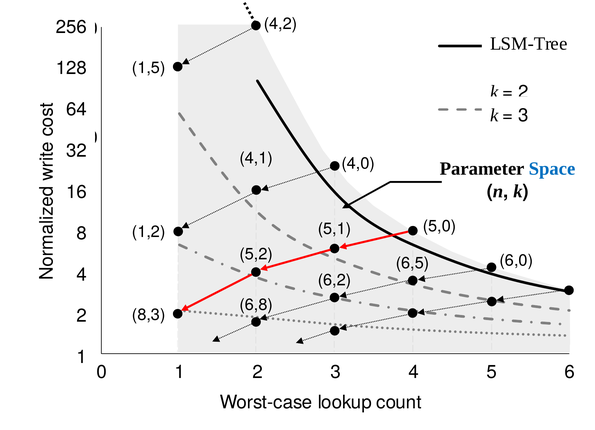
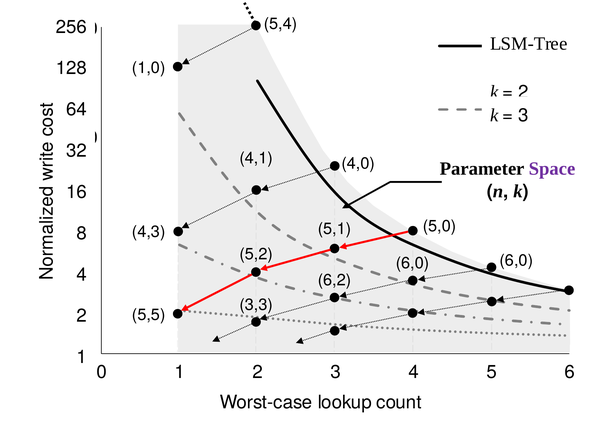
4,2: 4,2 -> 5,4 (281, 24)
1,5: 1,5 -> 1,0 (149, 68)
Space colour: blue -> purple (552, 169)
1,2: 1,2 -> 4,3 (149, 232)
6,5: 6,5 -> 6,0 (412, 263)
6,8: 6,8 -> 3,3 (256, 305)
8,3: 8,3 -> 5,5 (149, 314)
